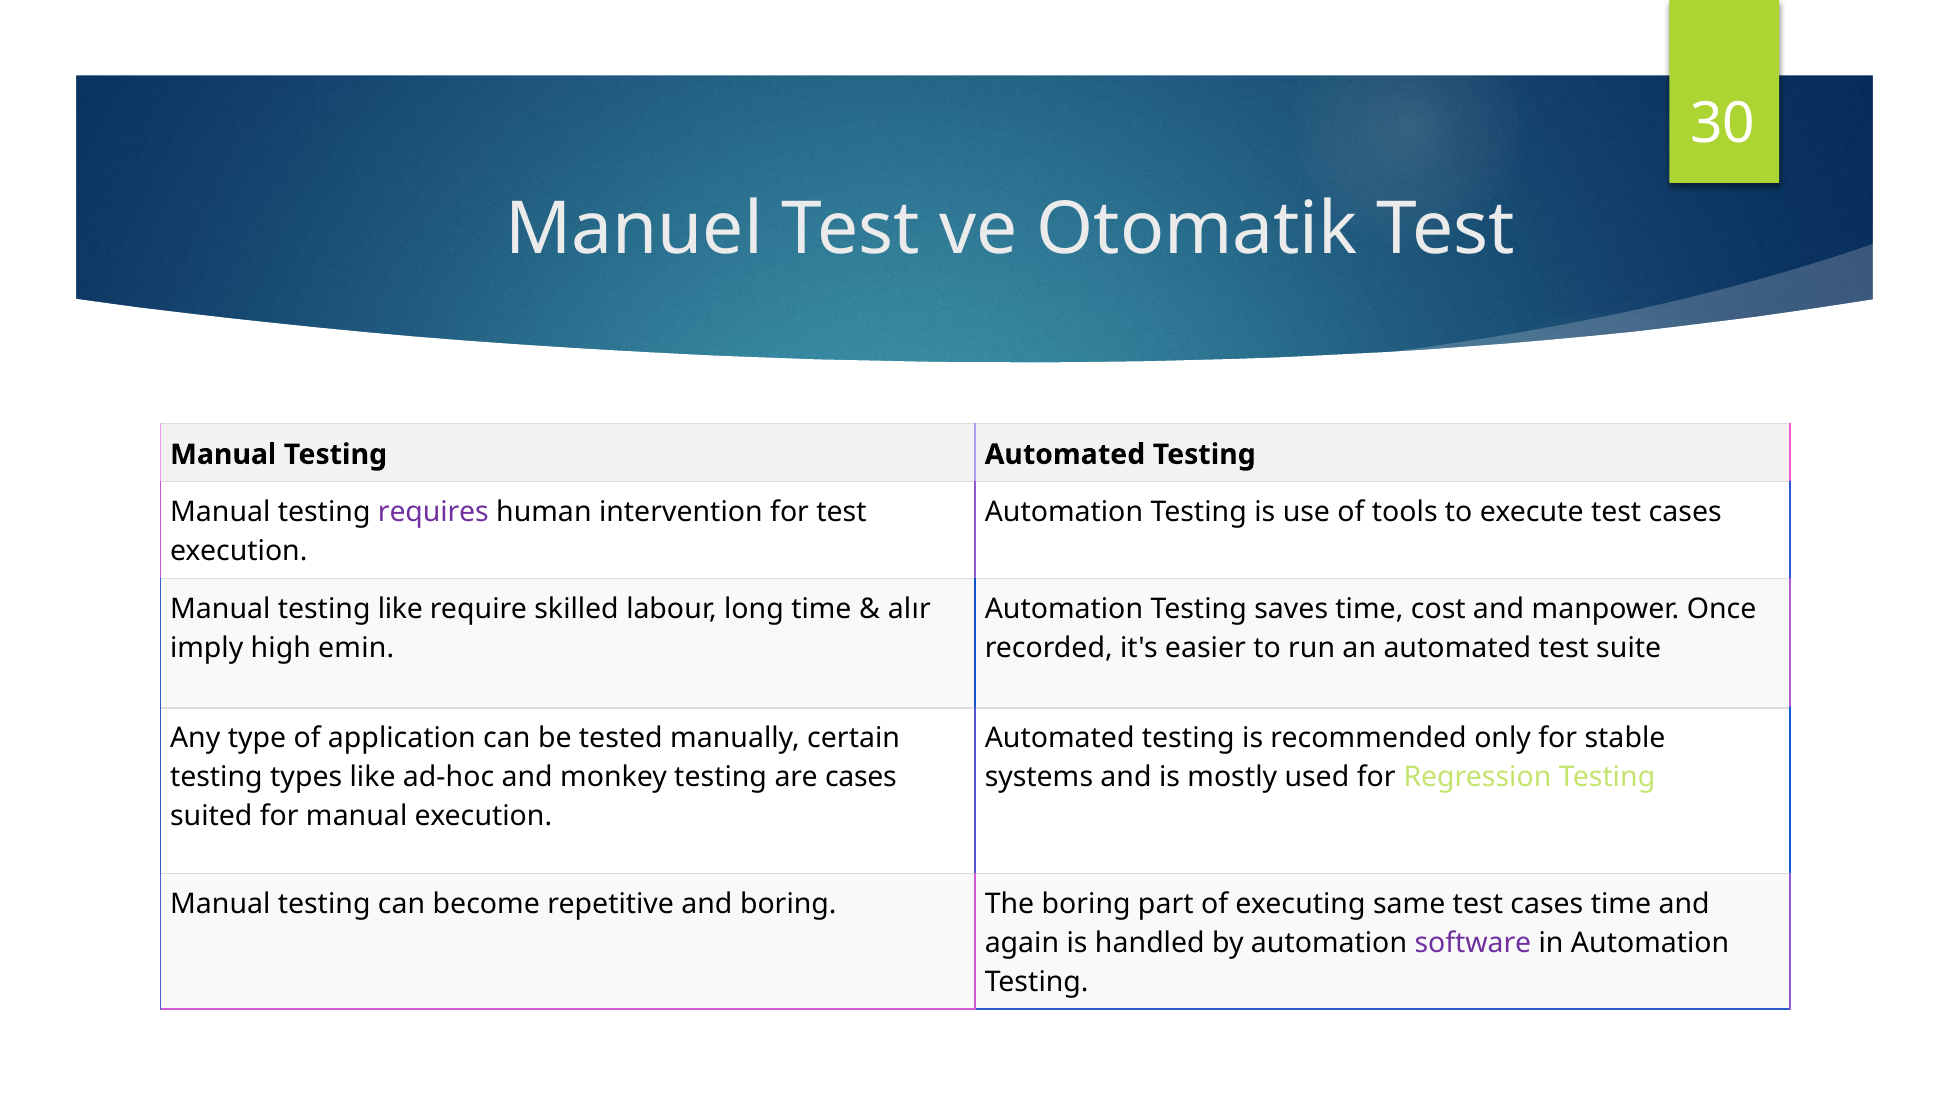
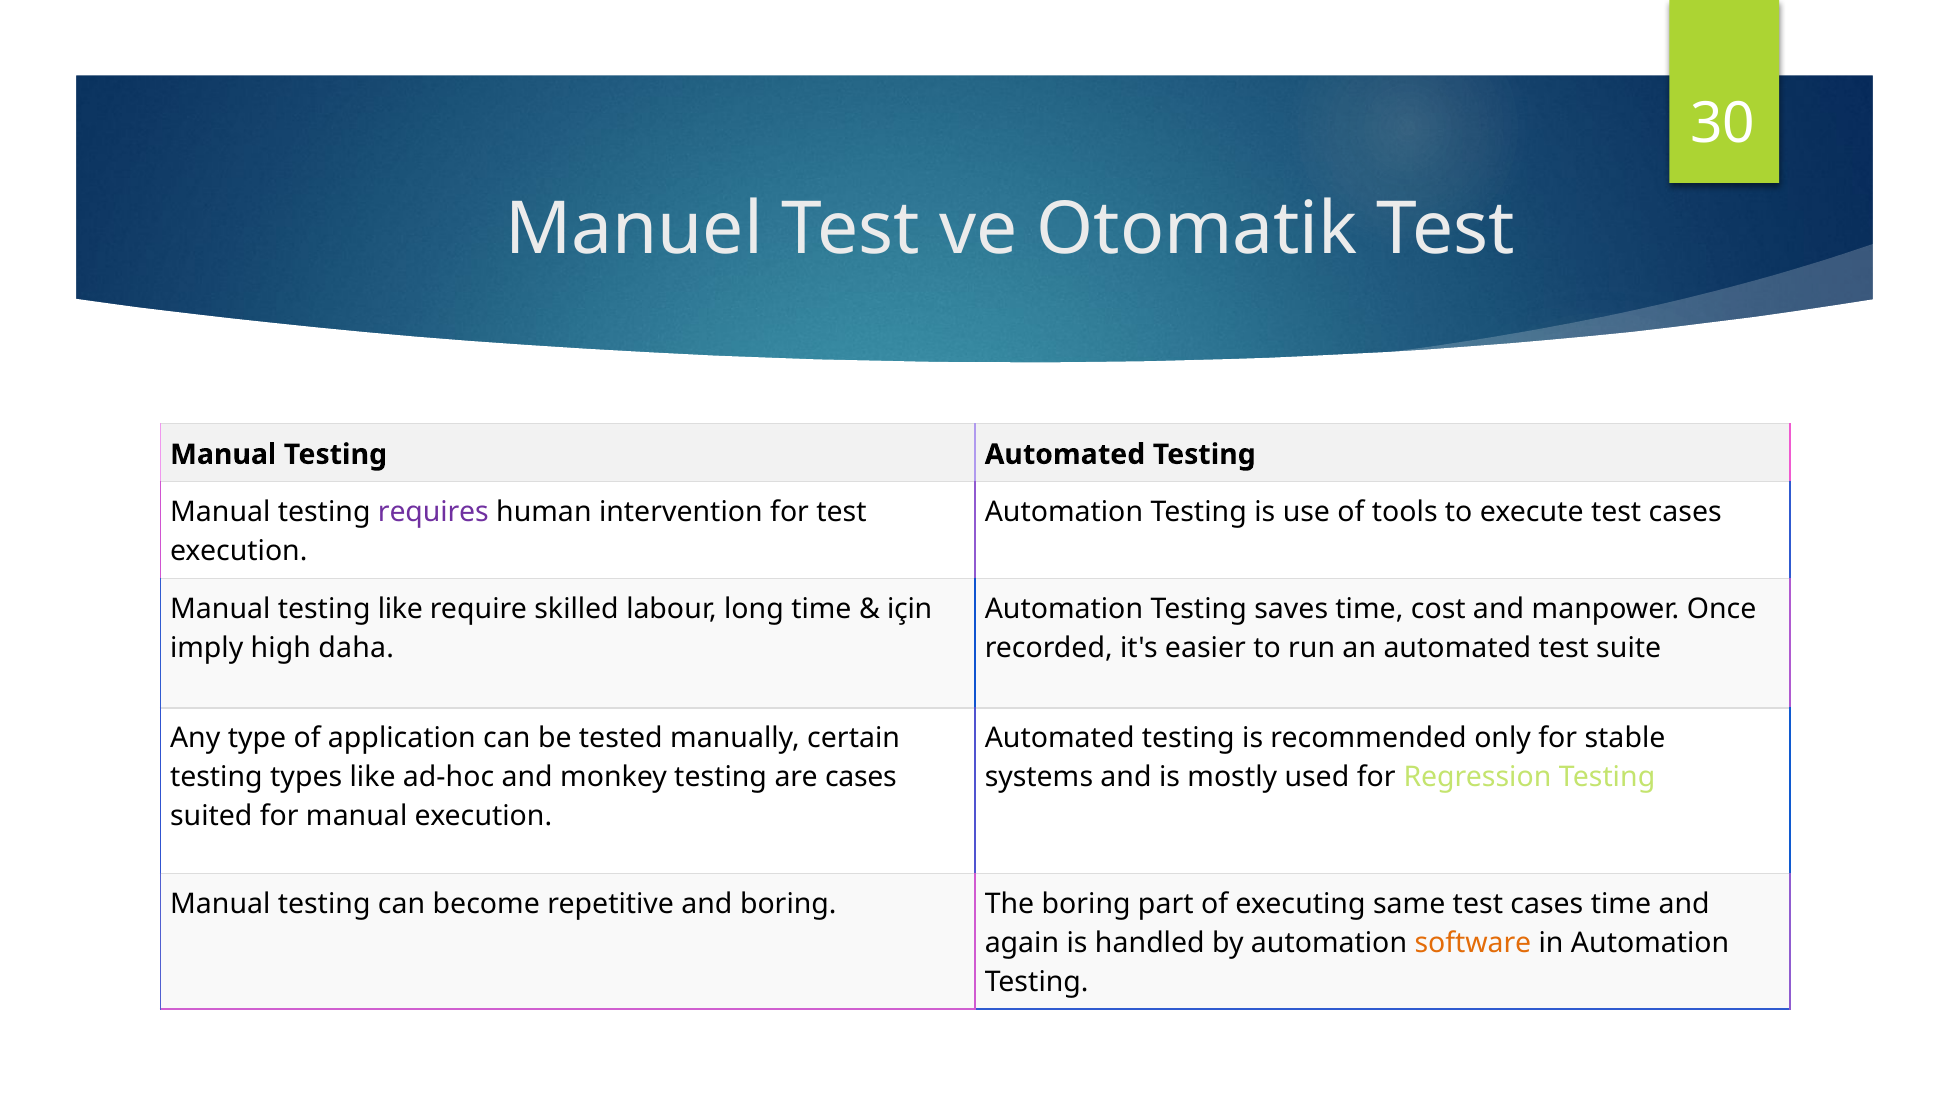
alır: alır -> için (910, 609)
emin: emin -> daha (356, 648)
software colour: purple -> orange (1473, 943)
